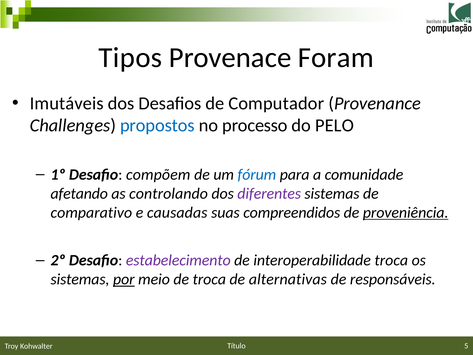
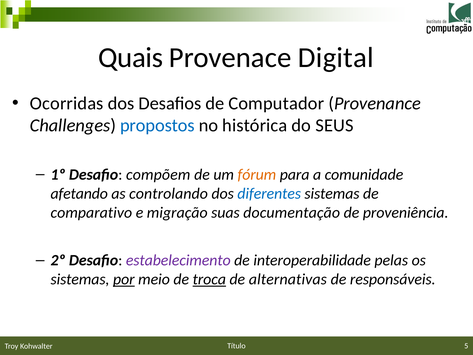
Tipos: Tipos -> Quais (131, 57)
Foram: Foram -> Digital (336, 57)
Imutáveis: Imutáveis -> Ocorridas (67, 103)
processo: processo -> histórica (255, 125)
PELO: PELO -> SEUS (334, 125)
fórum colour: blue -> orange (257, 175)
diferentes colour: purple -> blue (269, 193)
causadas: causadas -> migração (177, 212)
compreendidos: compreendidos -> documentação (292, 212)
proveniência underline: present -> none (406, 212)
interoperabilidade troca: troca -> pelas (391, 260)
troca underline: none -> present (209, 279)
